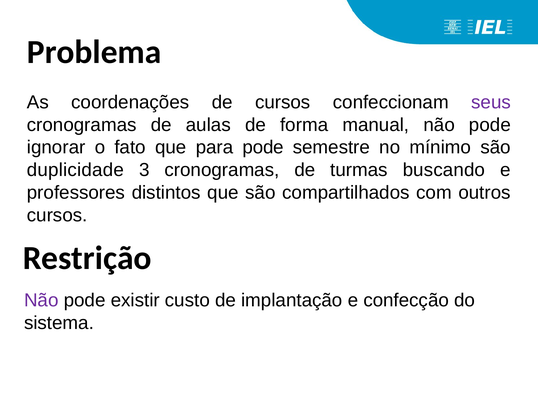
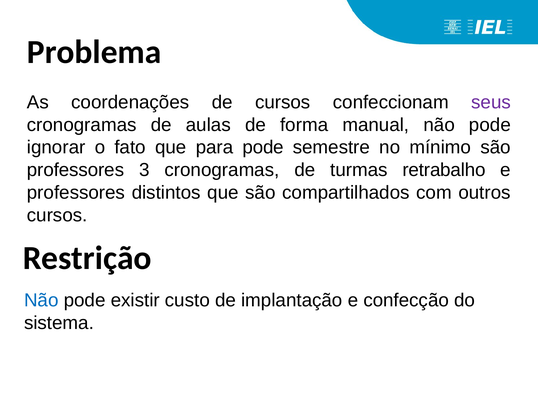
duplicidade: duplicidade -> professores (75, 170)
buscando: buscando -> retrabalho (444, 170)
Não colour: purple -> blue (41, 301)
